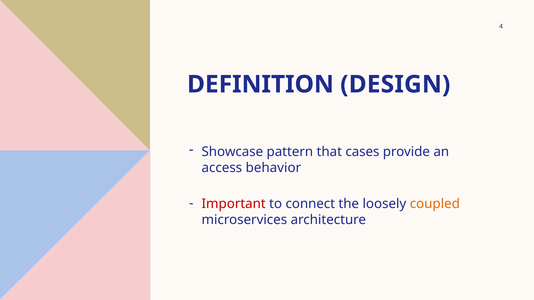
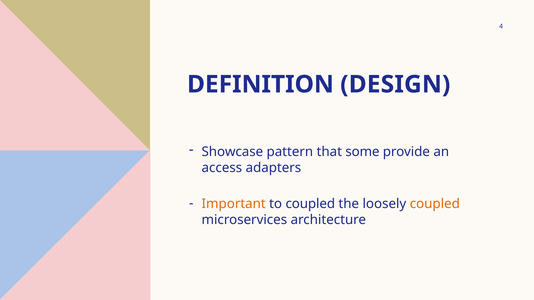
cases: cases -> some (362, 152)
behavior: behavior -> adapters (273, 168)
Important colour: red -> orange (234, 204)
to connect: connect -> coupled (310, 204)
